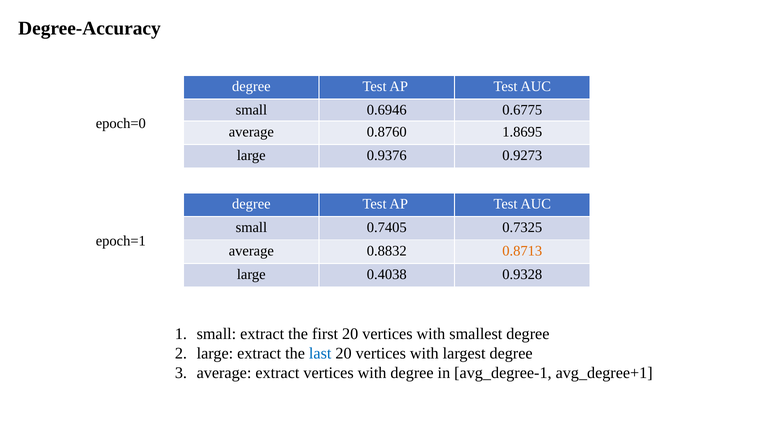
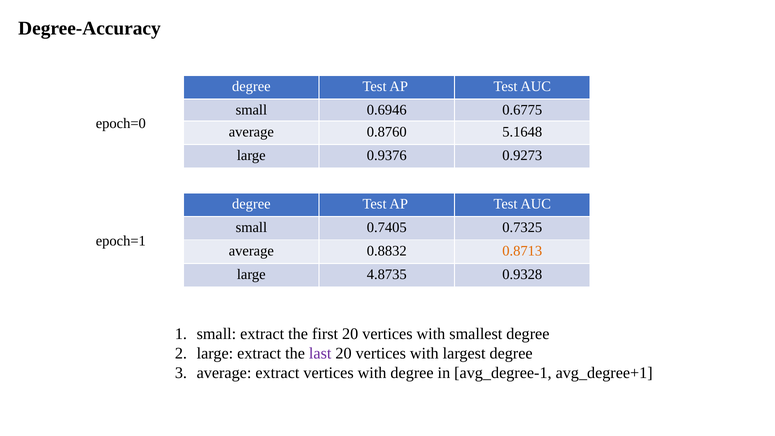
1.8695: 1.8695 -> 5.1648 (522, 132)
0.4038: 0.4038 -> 4.8735 (387, 274)
last colour: blue -> purple (320, 353)
